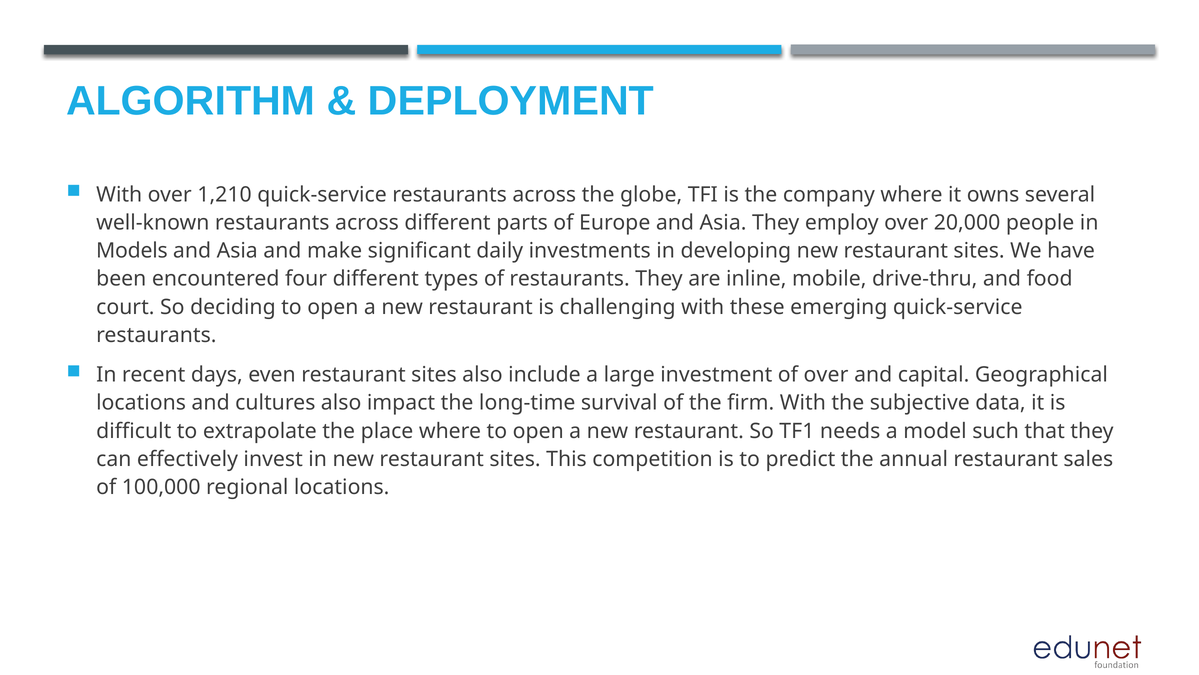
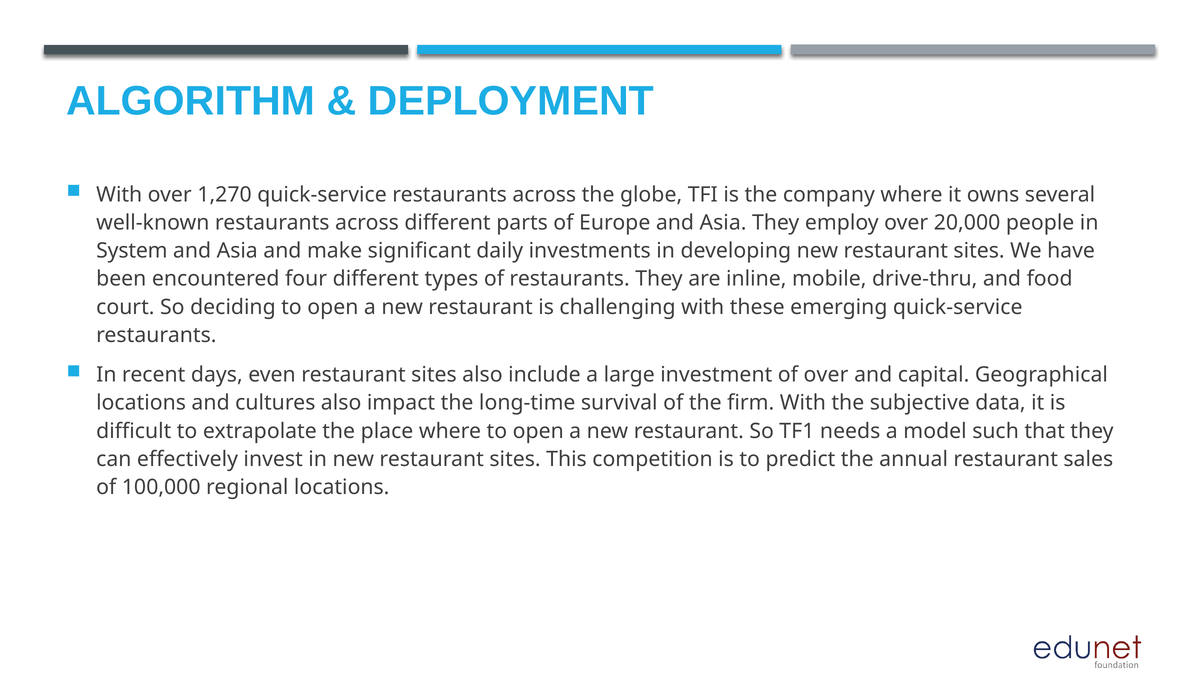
1,210: 1,210 -> 1,270 (225, 195)
Models: Models -> System (132, 251)
